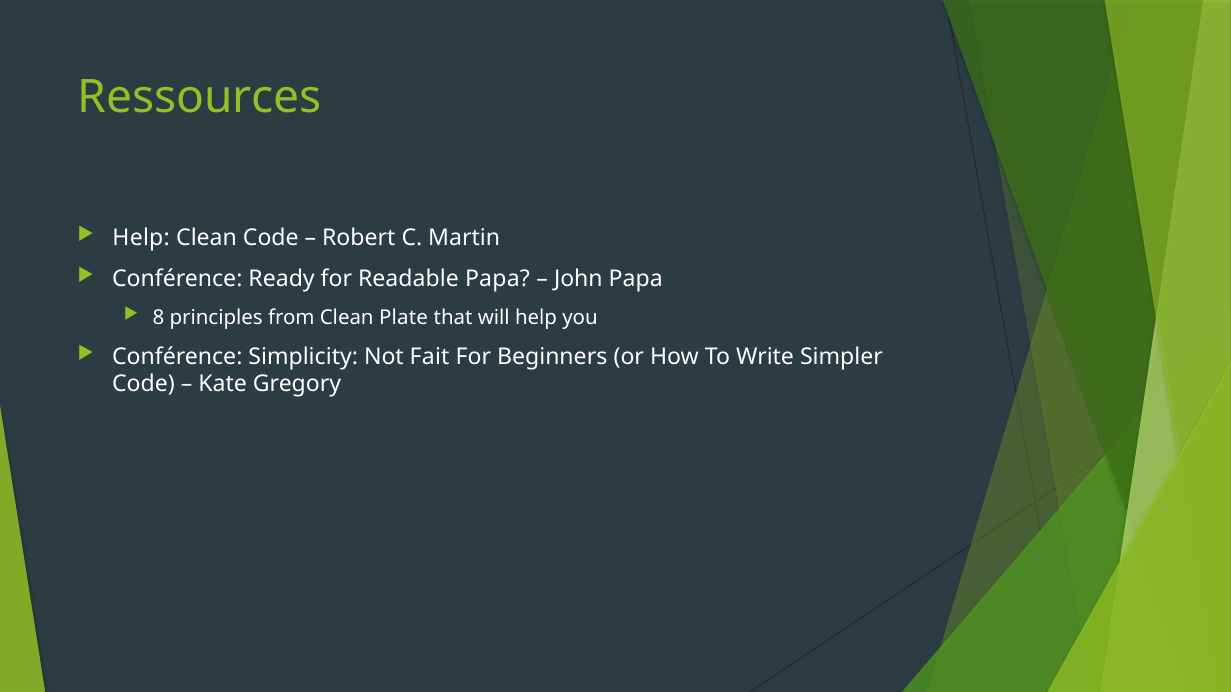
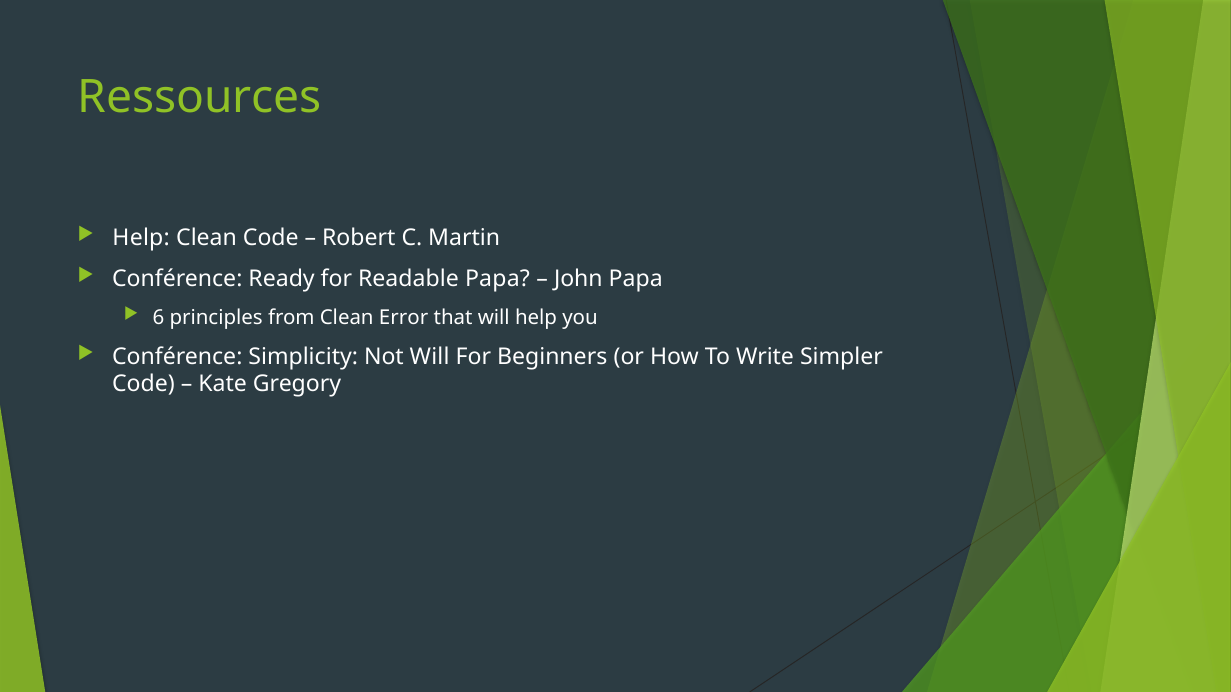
8: 8 -> 6 (158, 318)
Plate: Plate -> Error (404, 318)
Not Fait: Fait -> Will (430, 357)
